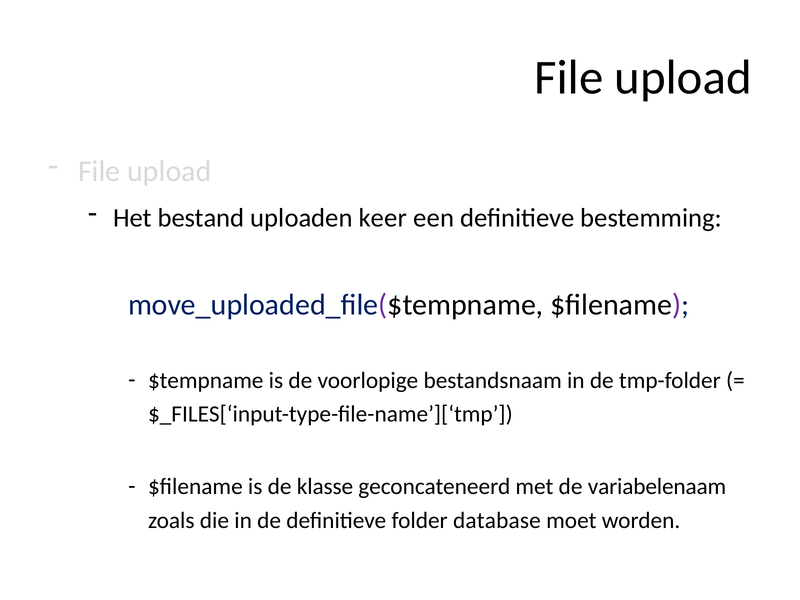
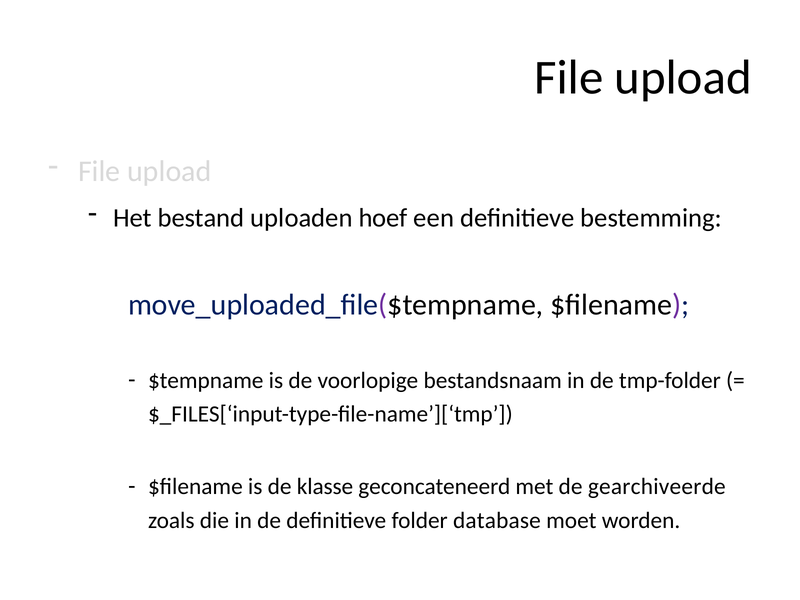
keer: keer -> hoef (383, 218)
variabelenaam: variabelenaam -> gearchiveerde (657, 487)
